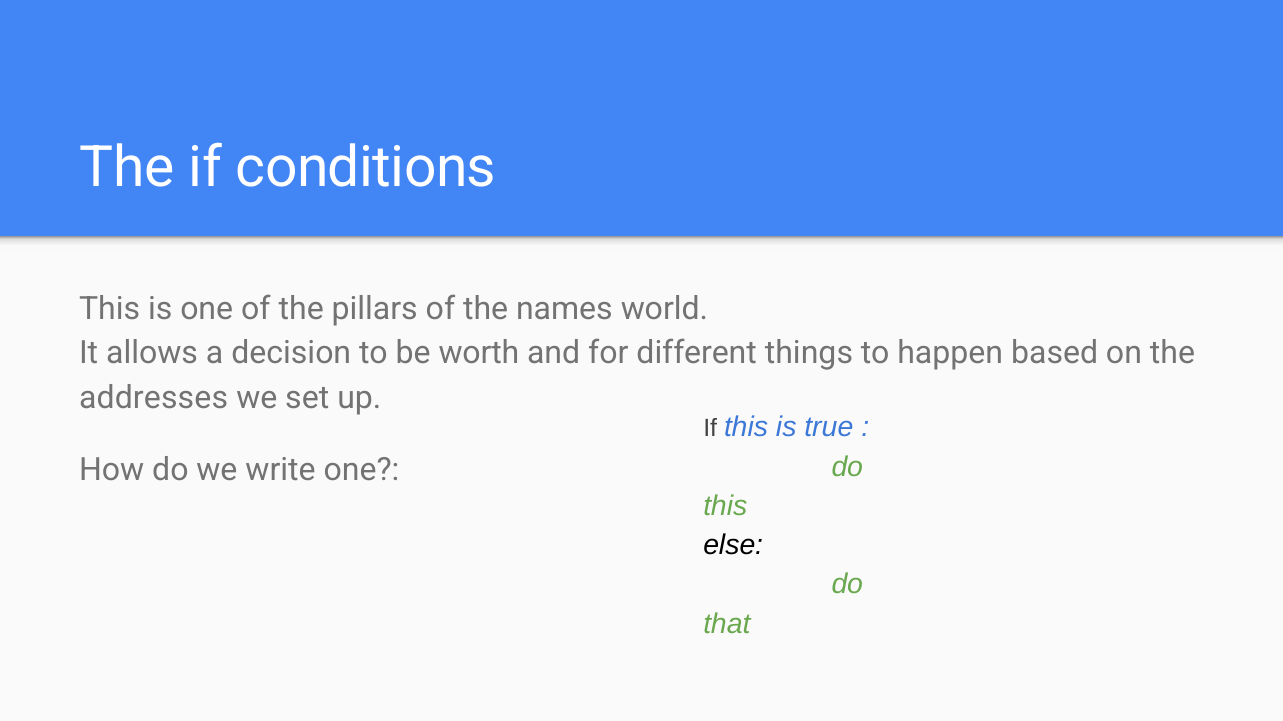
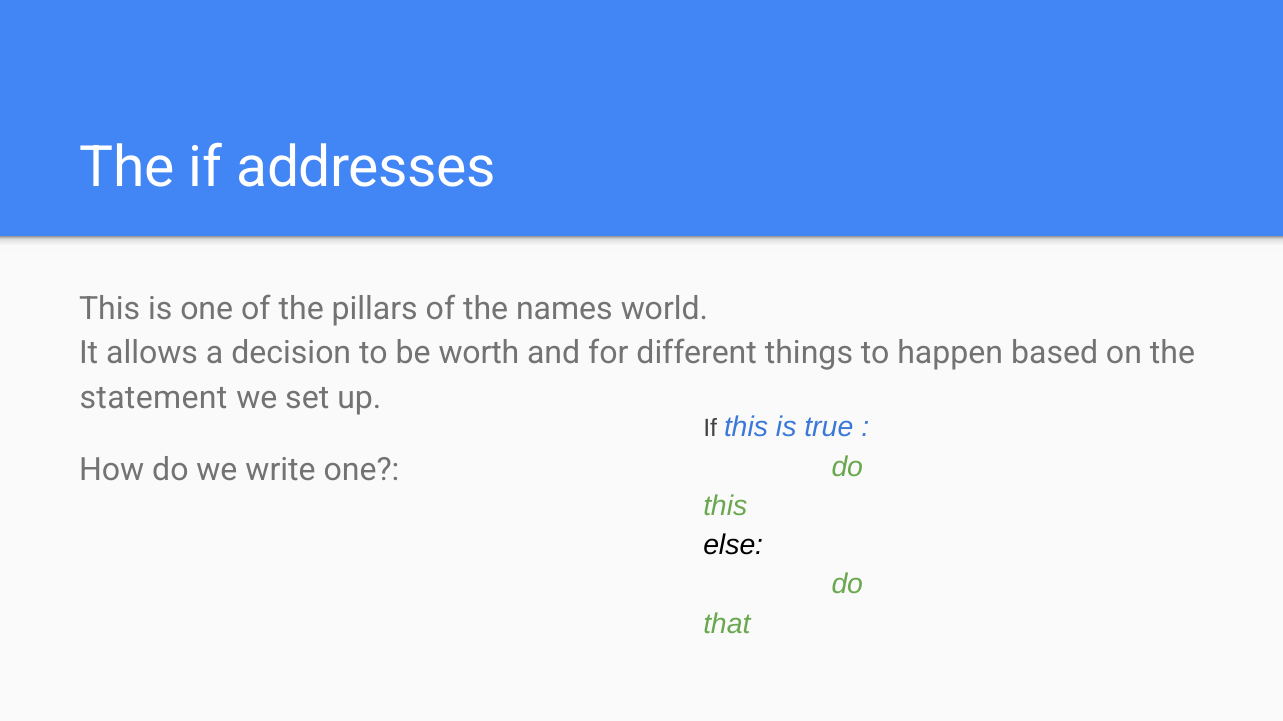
conditions: conditions -> addresses (366, 168)
addresses: addresses -> statement (153, 398)
